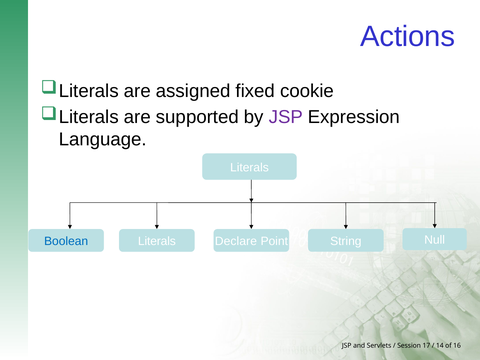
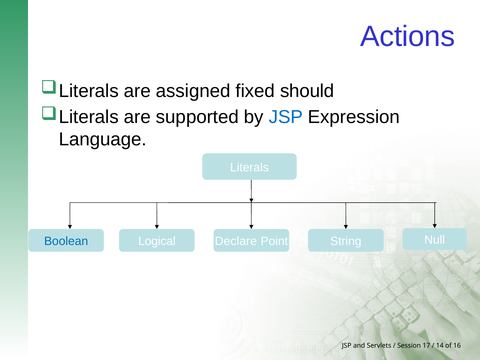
cookie: cookie -> should (307, 91)
JSP colour: purple -> blue (286, 117)
Literals: Literals -> Logical (157, 241)
